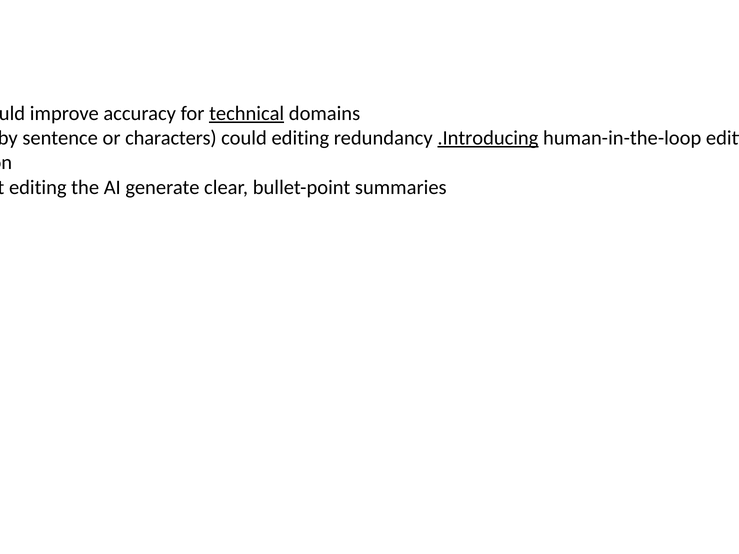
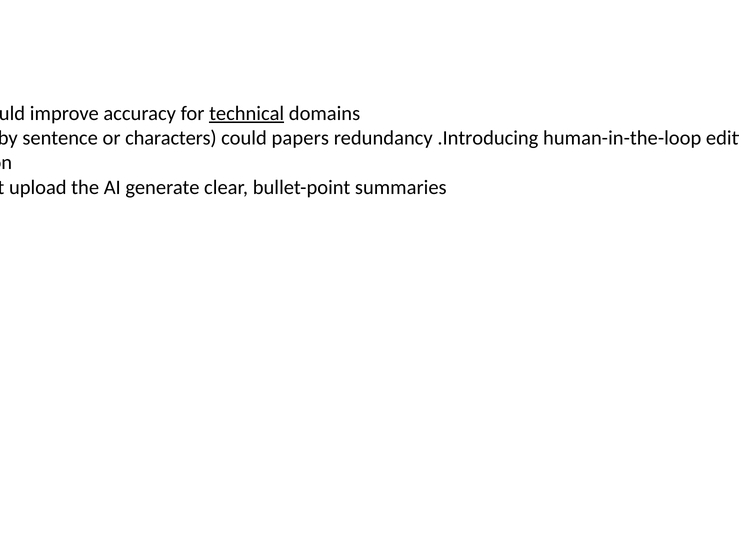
could editing: editing -> papers (300, 138)
.Introducing underline: present -> none (488, 138)
editing: editing -> upload (38, 187)
